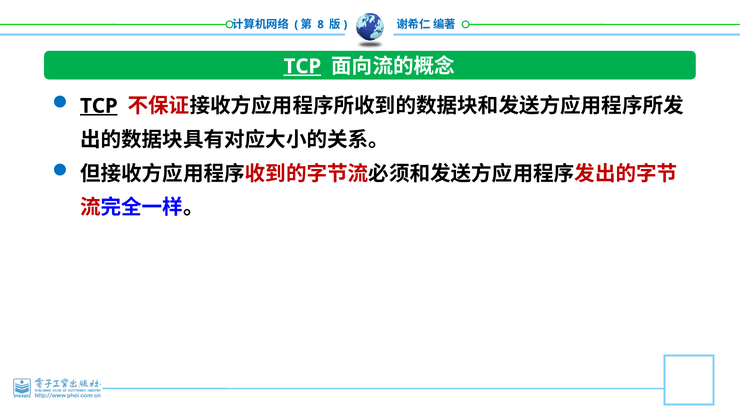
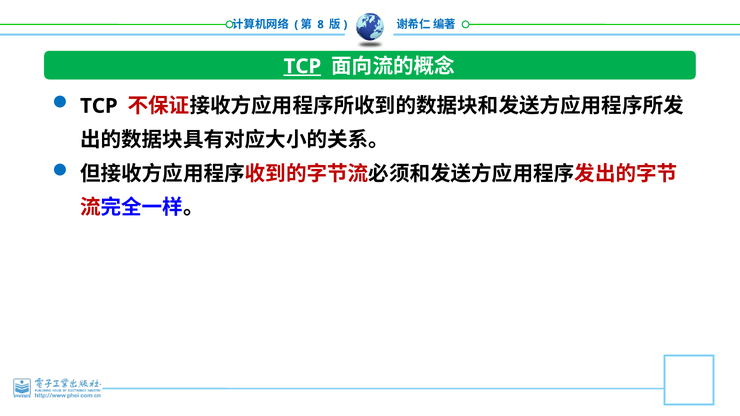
TCP underline: present -> none (99, 106)
